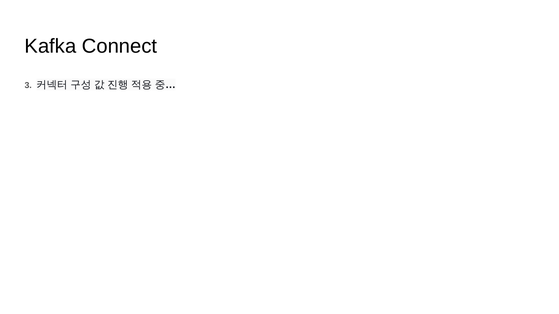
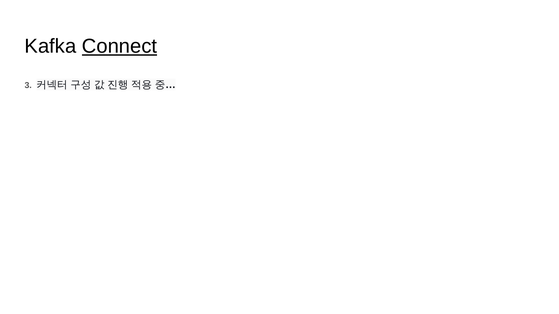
Connect underline: none -> present (119, 46)
